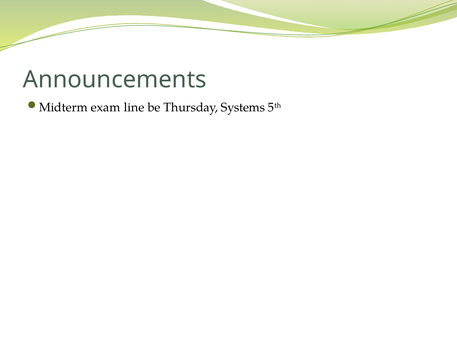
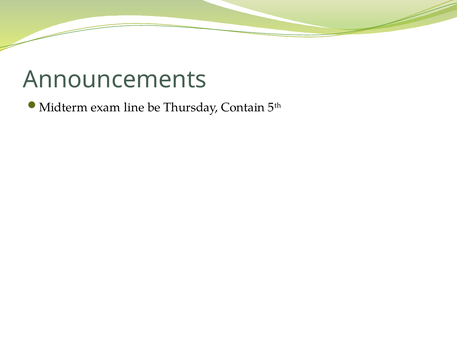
Systems: Systems -> Contain (243, 107)
